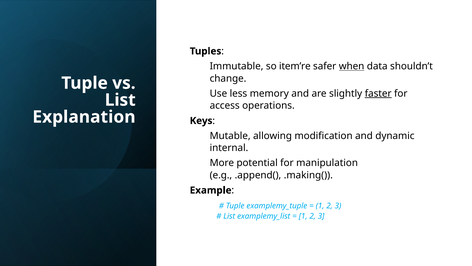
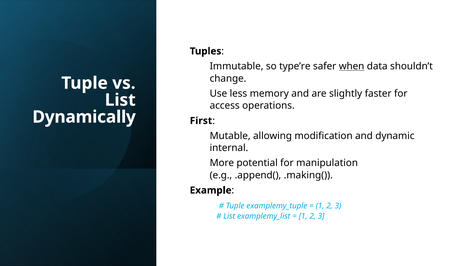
item’re: item’re -> type’re (295, 66)
faster underline: present -> none (378, 93)
Explanation: Explanation -> Dynamically (84, 117)
Keys: Keys -> First (201, 121)
